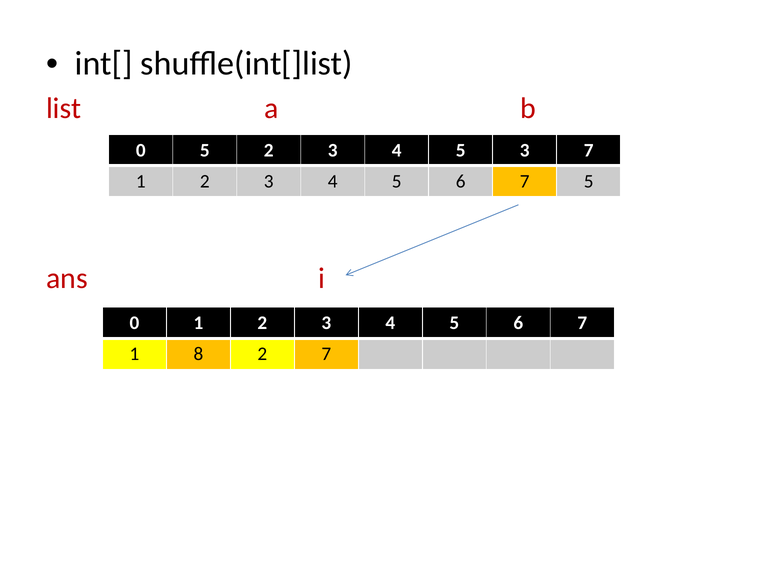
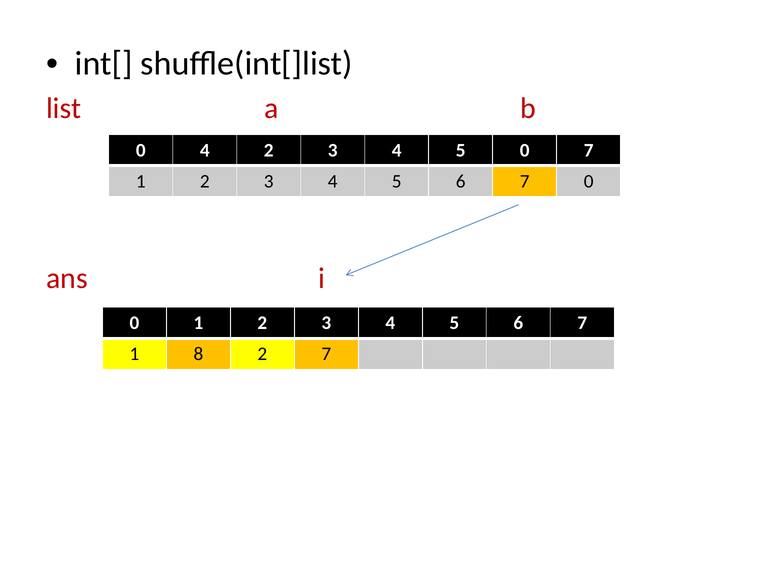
0 5: 5 -> 4 (205, 150)
5 3: 3 -> 0 (525, 150)
7 5: 5 -> 0 (589, 181)
